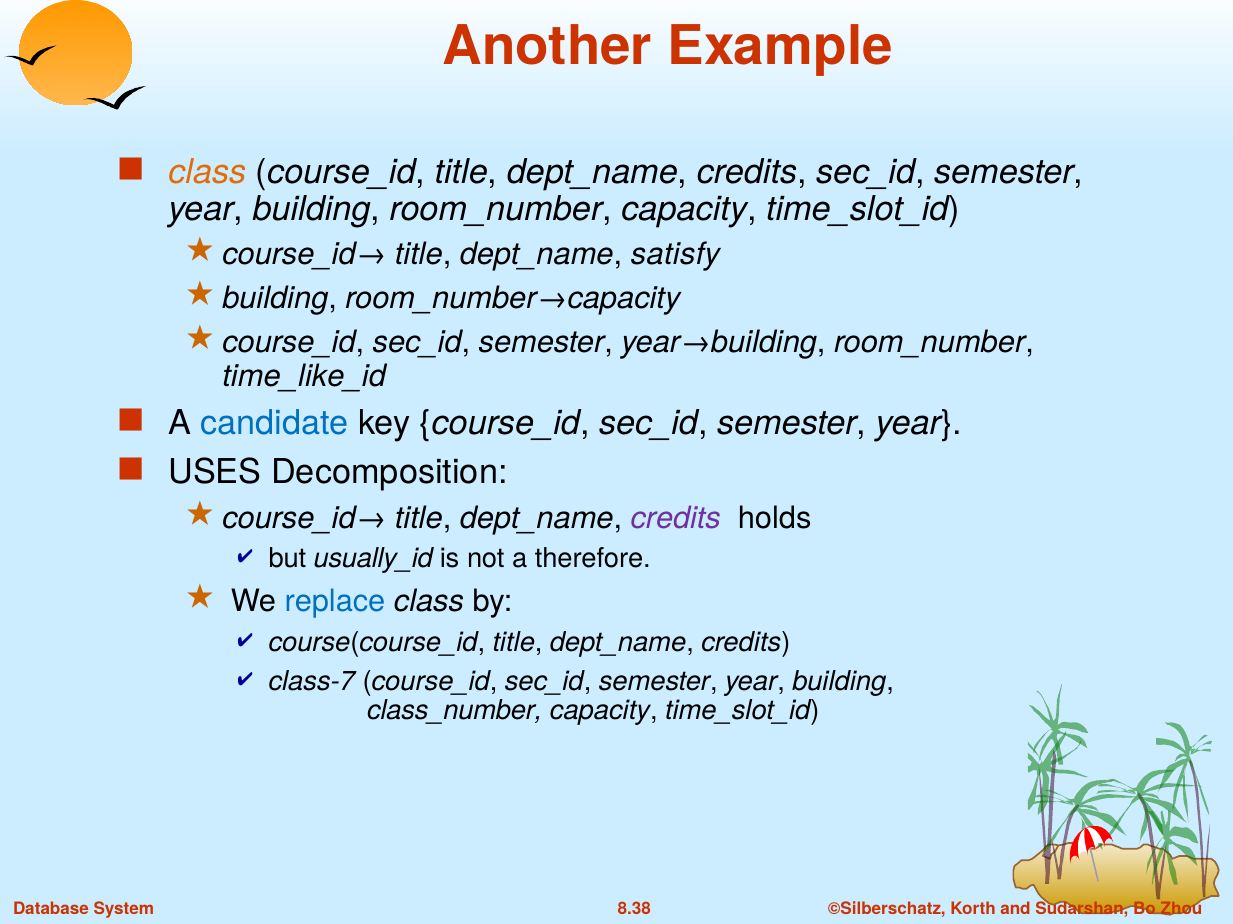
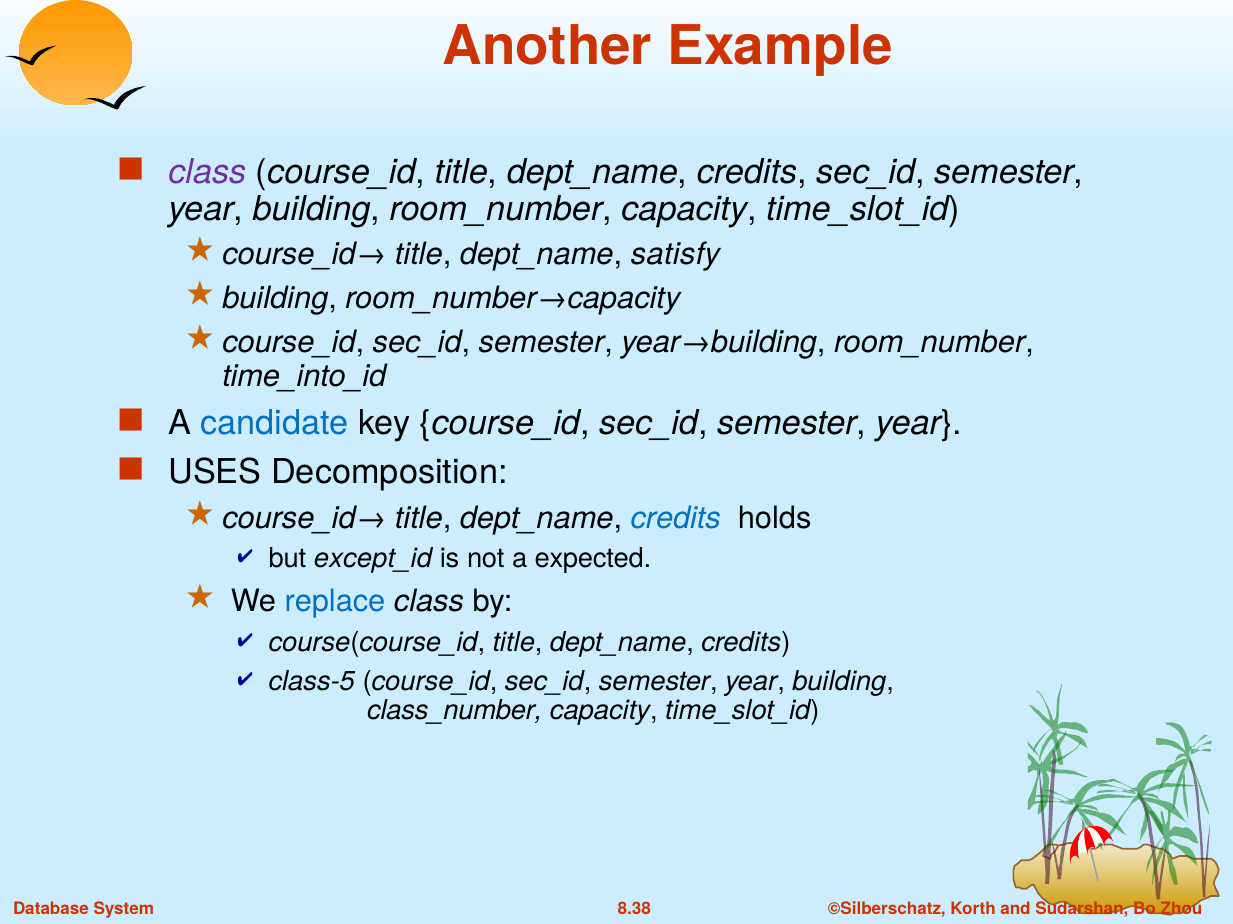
class colour: orange -> purple (207, 172)
time_like_id: time_like_id -> time_into_id (304, 376)
credits colour: purple -> blue (676, 518)
usually_id: usually_id -> except_id (373, 559)
therefore: therefore -> expected (593, 559)
class-7: class-7 -> class-5 (312, 682)
